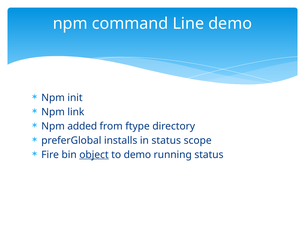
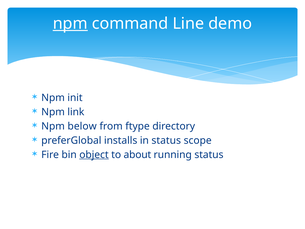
npm underline: none -> present (70, 24)
added: added -> below (82, 126)
to demo: demo -> about (137, 154)
